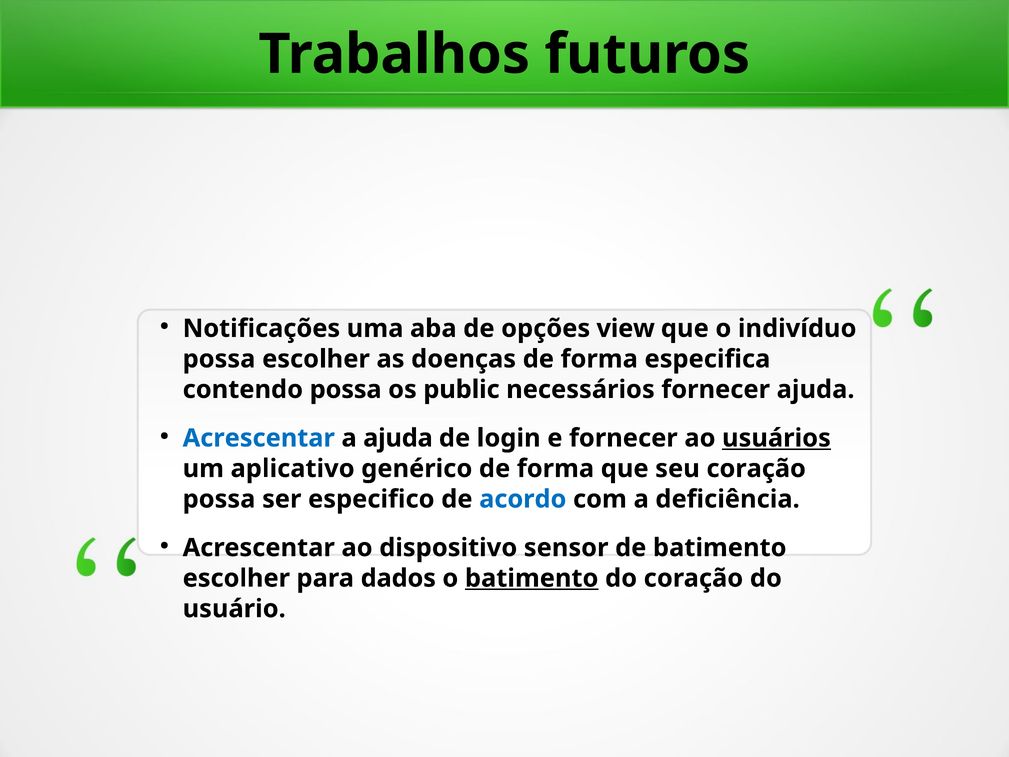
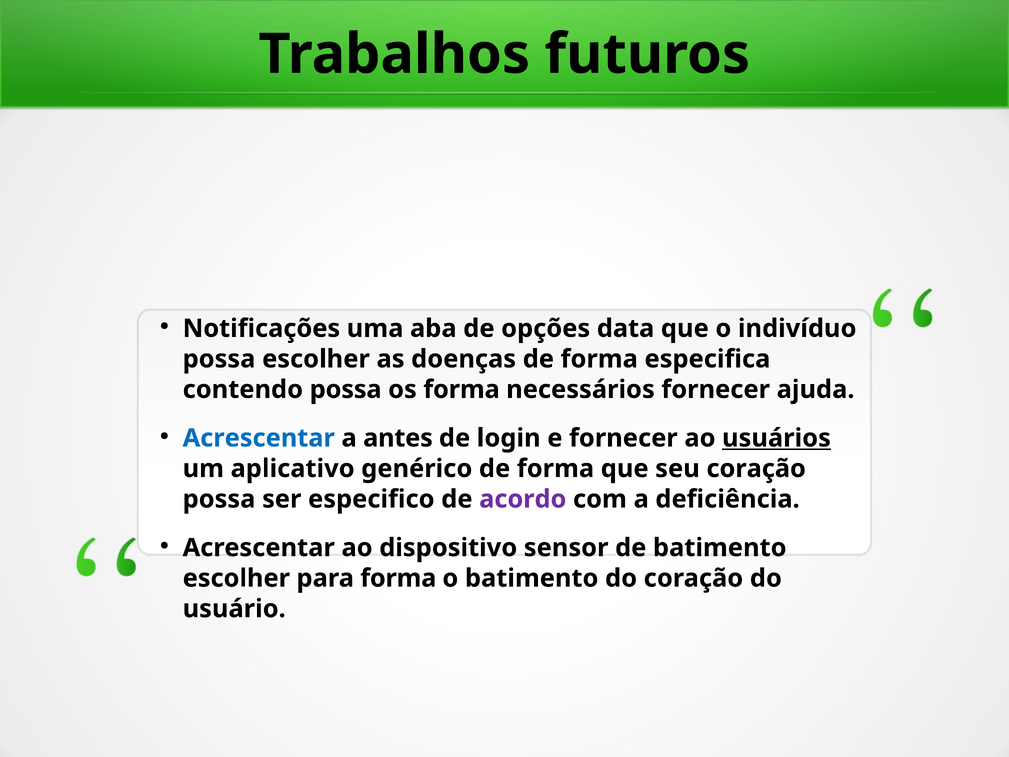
view: view -> data (626, 328)
os public: public -> forma (462, 389)
a ajuda: ajuda -> antes (398, 438)
acordo colour: blue -> purple (523, 499)
para dados: dados -> forma (398, 578)
batimento underline: present -> none (532, 578)
